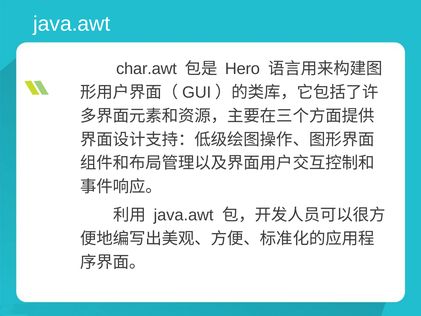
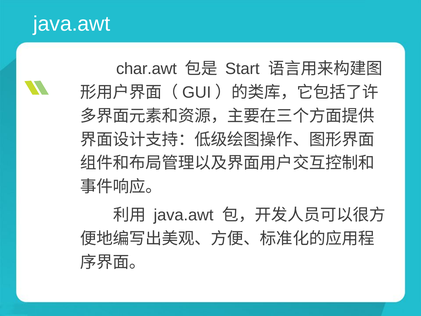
Hero: Hero -> Start (242, 69)
